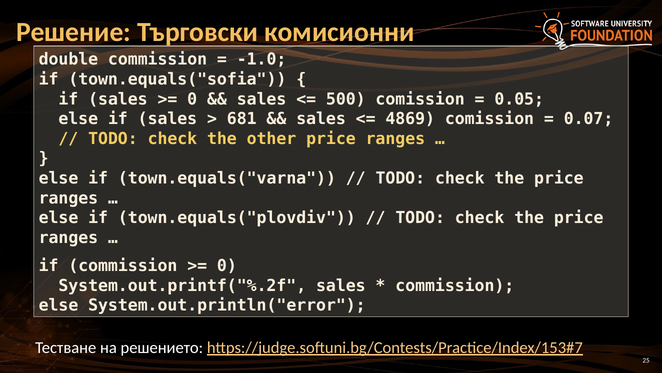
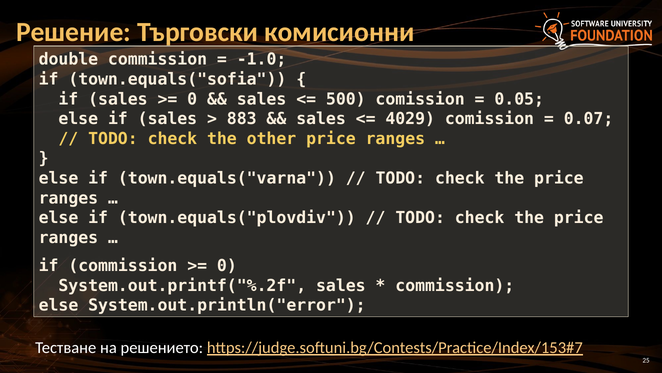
681: 681 -> 883 (242, 119)
4869: 4869 -> 4029 (410, 119)
